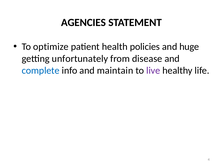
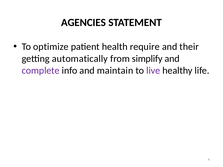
policies: policies -> require (145, 47)
huge: huge -> their (189, 47)
unfortunately: unfortunately -> automatically (80, 59)
disease: disease -> simplify (147, 59)
complete colour: blue -> purple (41, 71)
